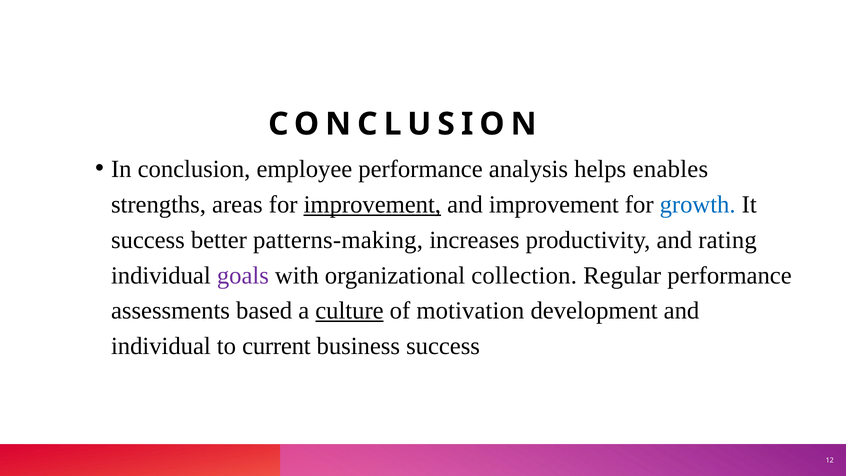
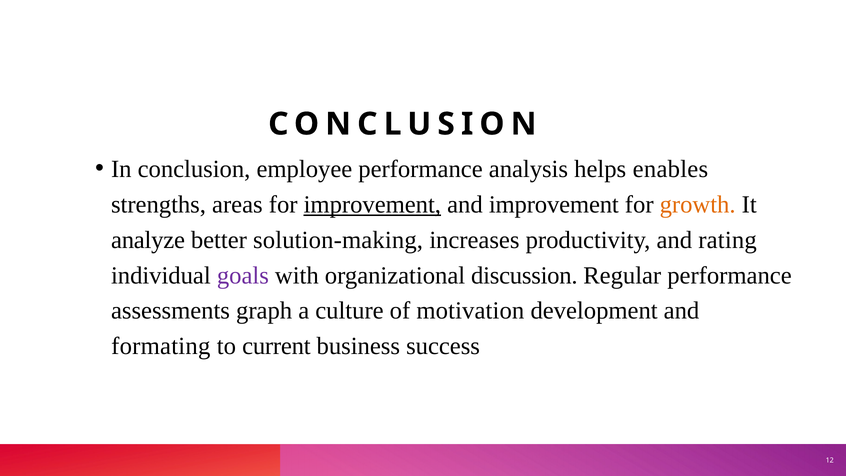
growth colour: blue -> orange (698, 204)
success: success -> analyze (148, 240)
patterns-making: patterns-making -> solution-making (338, 240)
collection: collection -> discussion (524, 275)
based: based -> graph (264, 311)
culture underline: present -> none (349, 311)
individual: individual -> formating (161, 346)
